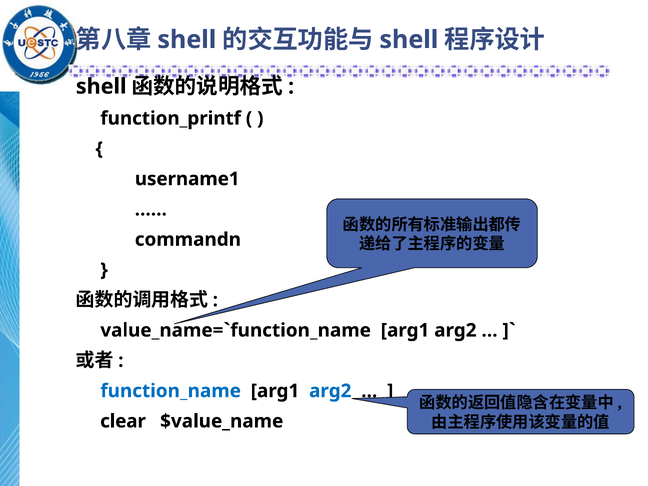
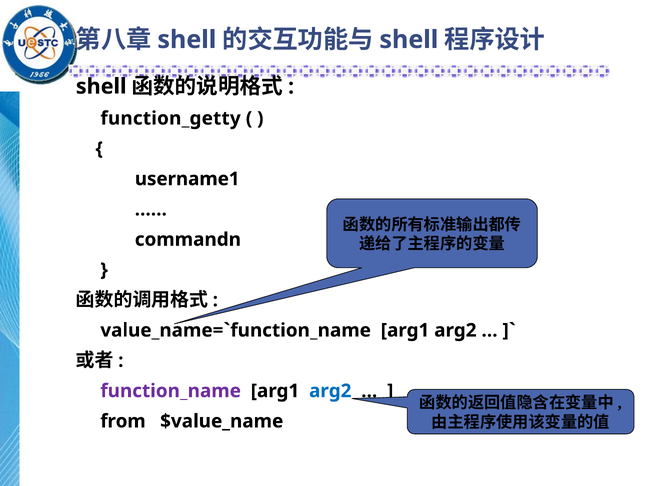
function_printf: function_printf -> function_getty (171, 118)
function_name colour: blue -> purple (171, 391)
clear: clear -> from (123, 421)
